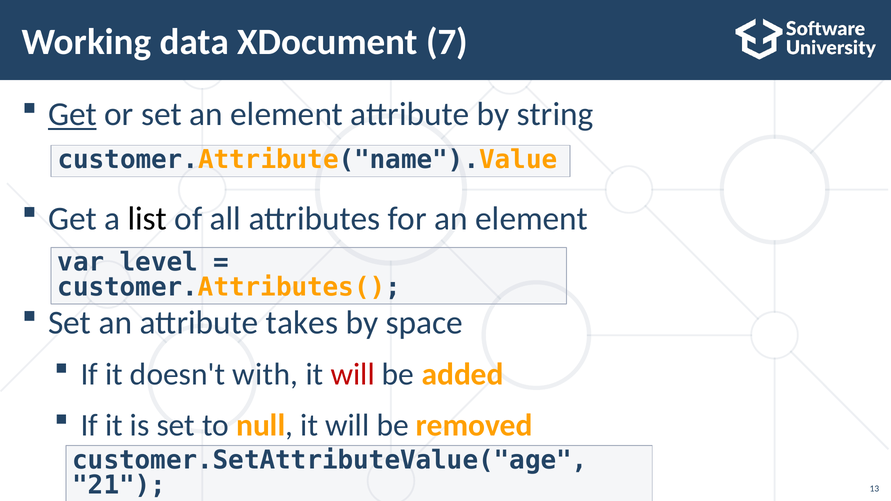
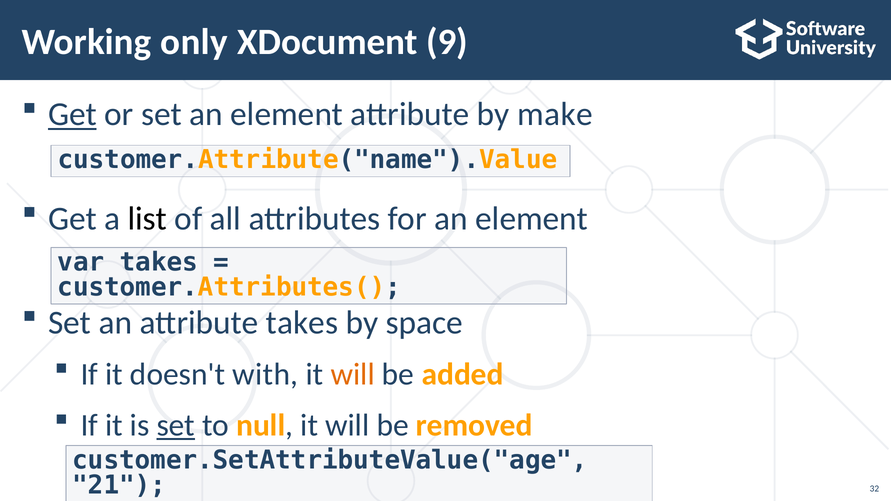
data: data -> only (194, 42)
7: 7 -> 9 (447, 42)
string: string -> make (555, 114)
var level: level -> takes (159, 262)
will colour: red -> orange (353, 375)
set underline: none -> present (176, 425)
13: 13 -> 32 (874, 489)
